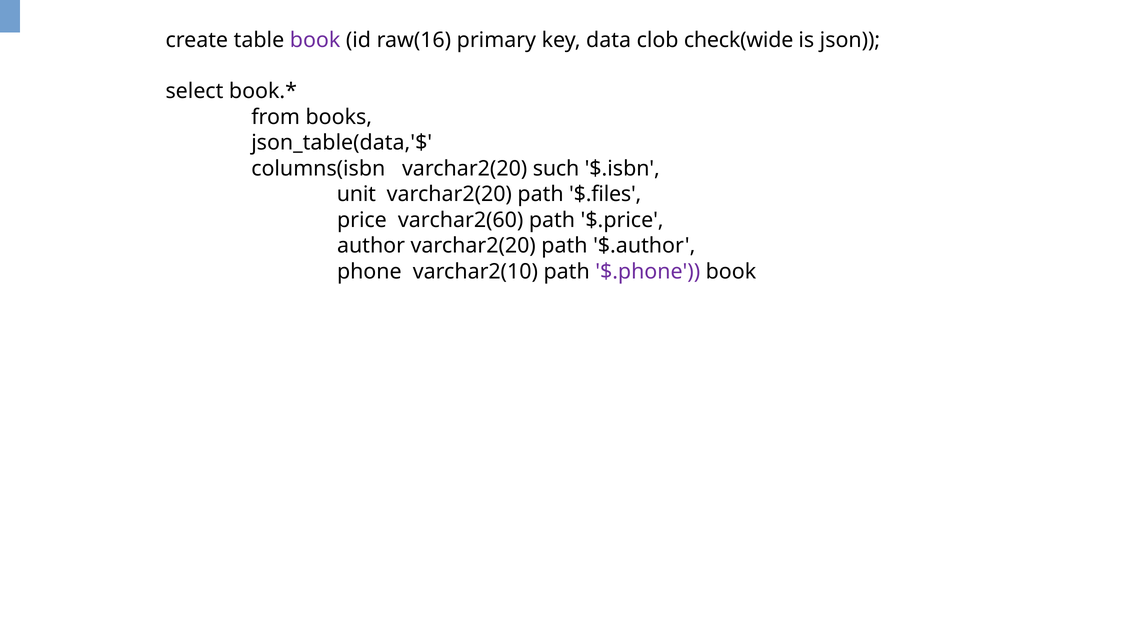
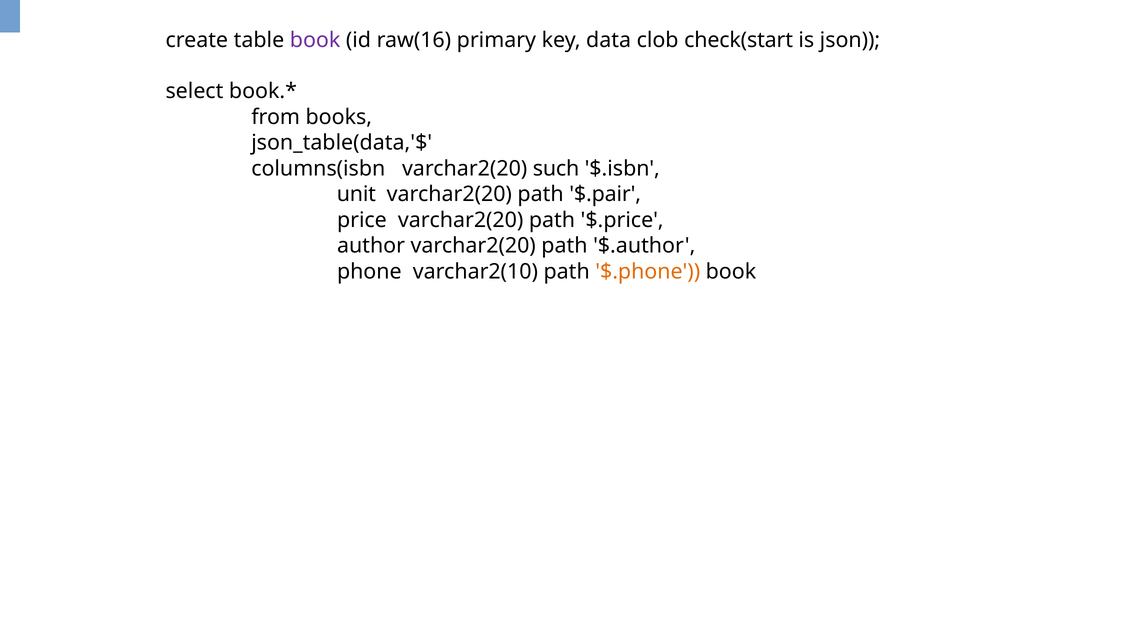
check(wide: check(wide -> check(start (739, 40)
$.files: $.files -> $.pair (605, 194)
price varchar2(60: varchar2(60 -> varchar2(20 (461, 220)
$.phone colour: purple -> orange (648, 271)
